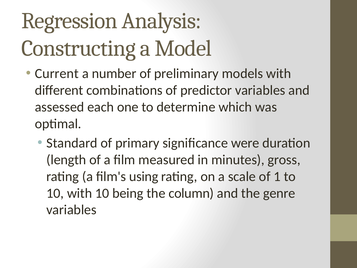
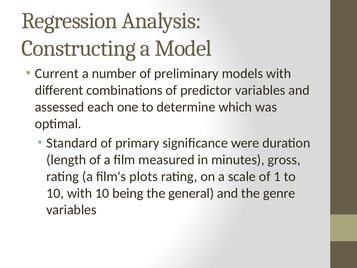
using: using -> plots (144, 176)
column: column -> general (191, 193)
